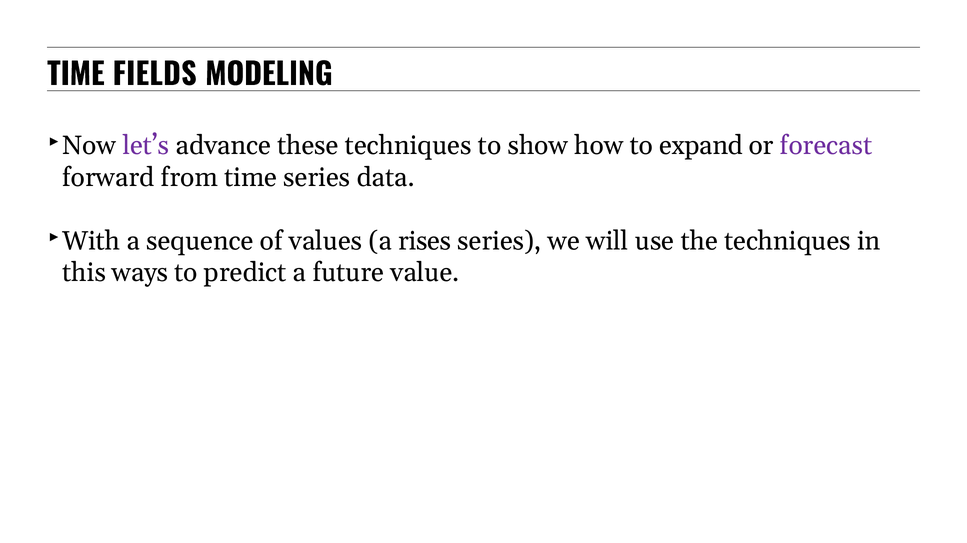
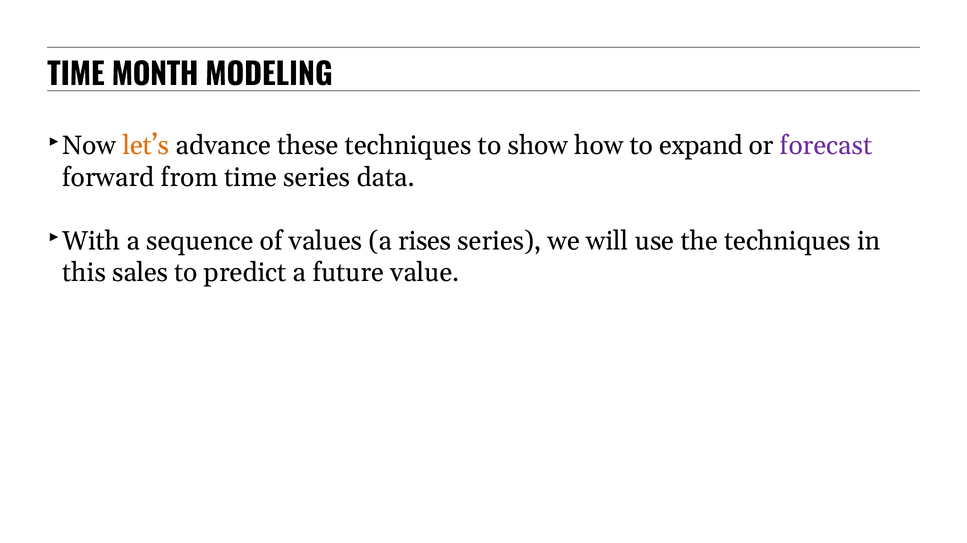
FIELDS: FIELDS -> MONTH (155, 75)
let’s colour: purple -> orange (146, 146)
ways: ways -> sales (140, 273)
